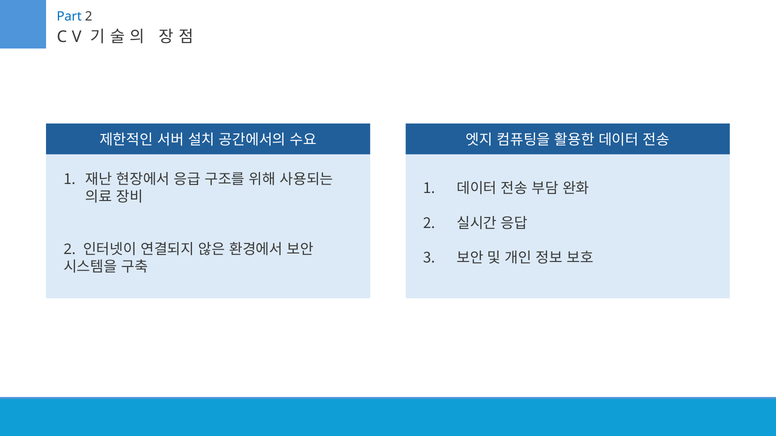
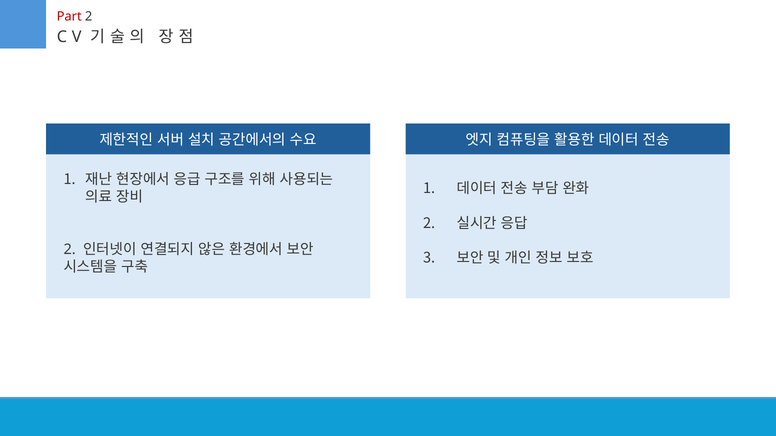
Part colour: blue -> red (69, 16)
